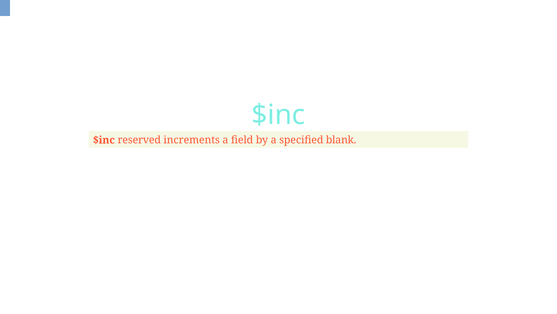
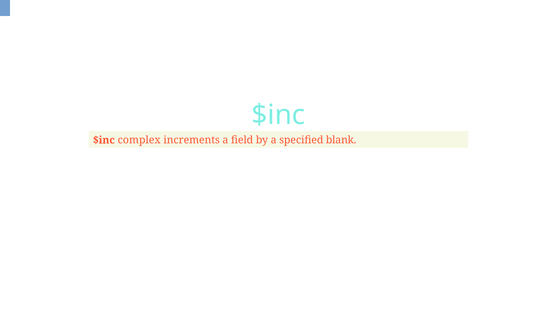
reserved: reserved -> complex (139, 140)
